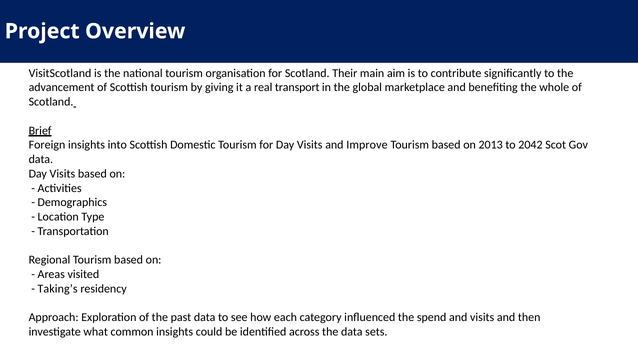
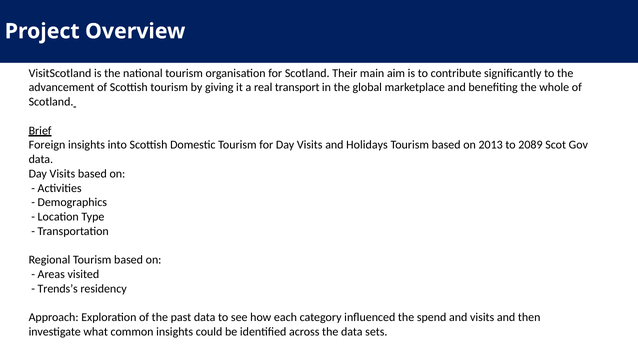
Improve: Improve -> Holidays (367, 145)
2042: 2042 -> 2089 (530, 145)
Taking’s: Taking’s -> Trends’s (58, 288)
